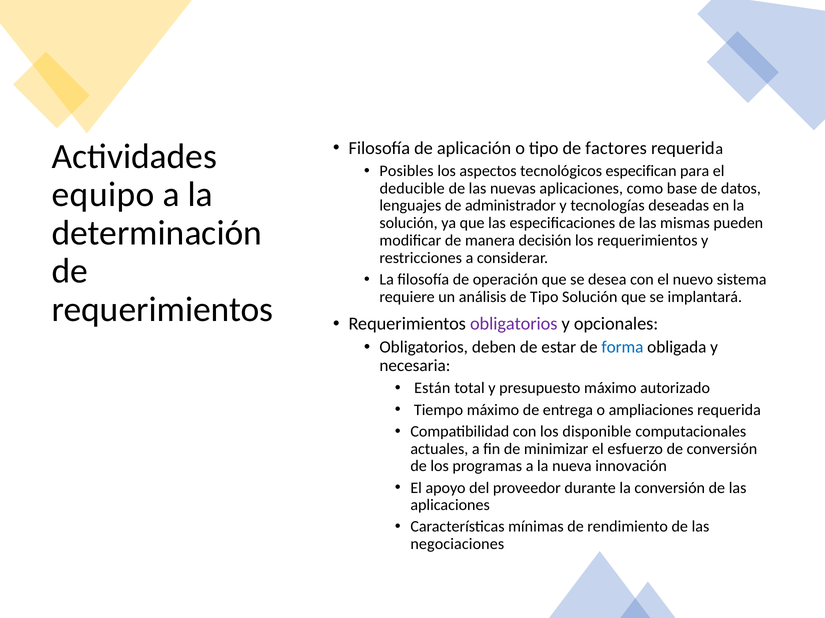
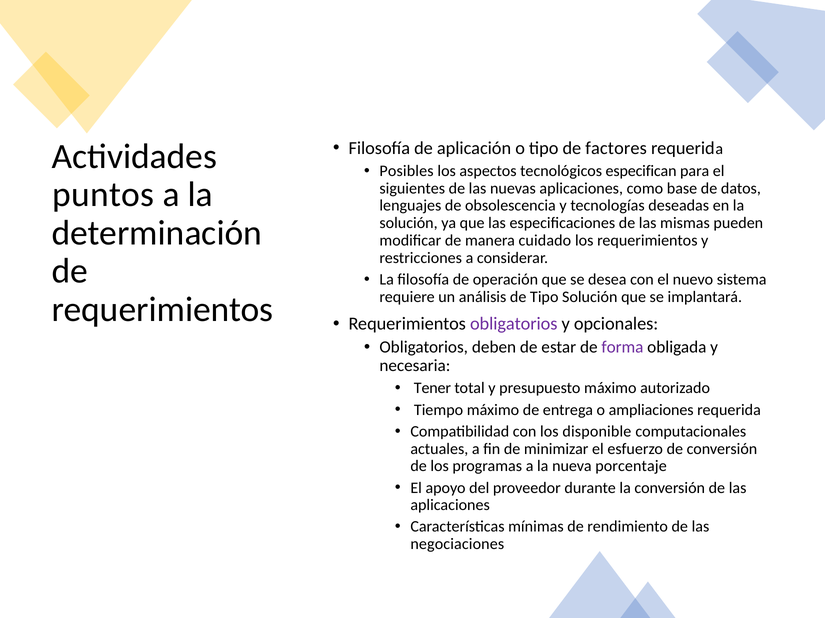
equipo: equipo -> puntos (103, 195)
deducible: deducible -> siguientes (412, 189)
administrador: administrador -> obsolescencia (510, 206)
decisión: decisión -> cuidado (545, 241)
forma colour: blue -> purple (622, 348)
Están: Están -> Tener (432, 389)
innovación: innovación -> porcentaje (631, 467)
